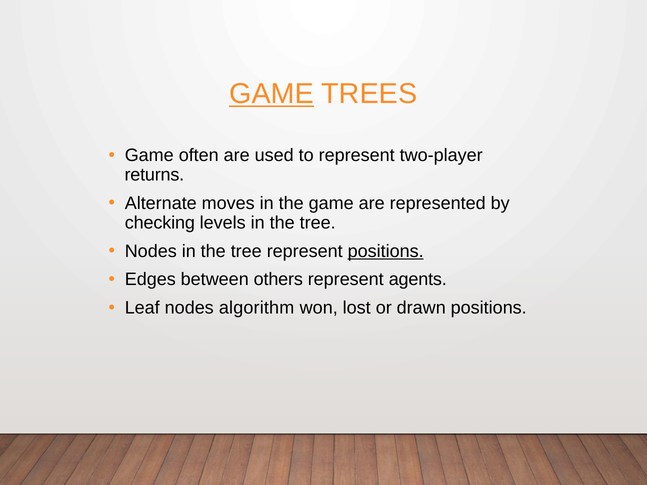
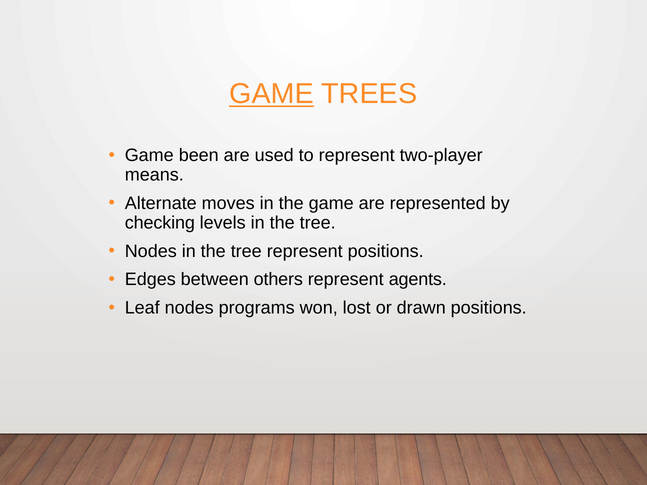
often: often -> been (199, 155)
returns: returns -> means (154, 175)
positions underline: present -> none (386, 251)
algorithm: algorithm -> programs (257, 308)
